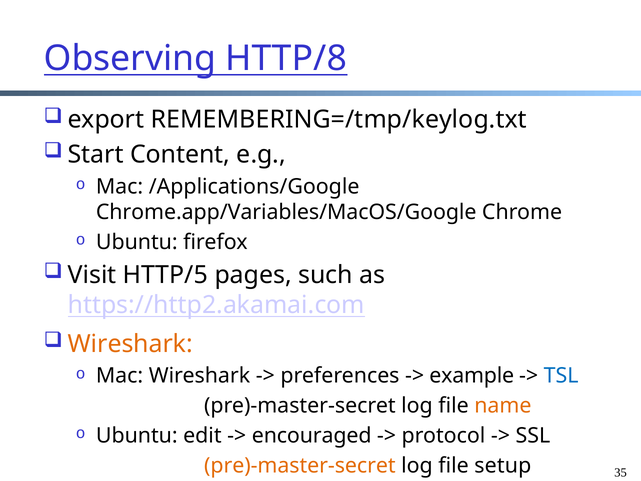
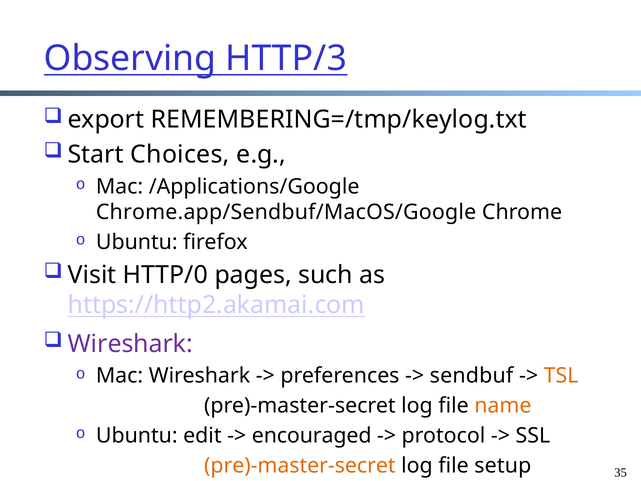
HTTP/8: HTTP/8 -> HTTP/3 (286, 59)
Content: Content -> Choices (180, 155)
Chrome.app/Variables/MacOS/Google: Chrome.app/Variables/MacOS/Google -> Chrome.app/Sendbuf/MacOS/Google (286, 212)
HTTP/5: HTTP/5 -> HTTP/0 (165, 275)
Wireshark colour: orange -> purple (130, 344)
example: example -> sendbuf (472, 376)
TSL colour: blue -> orange (561, 376)
